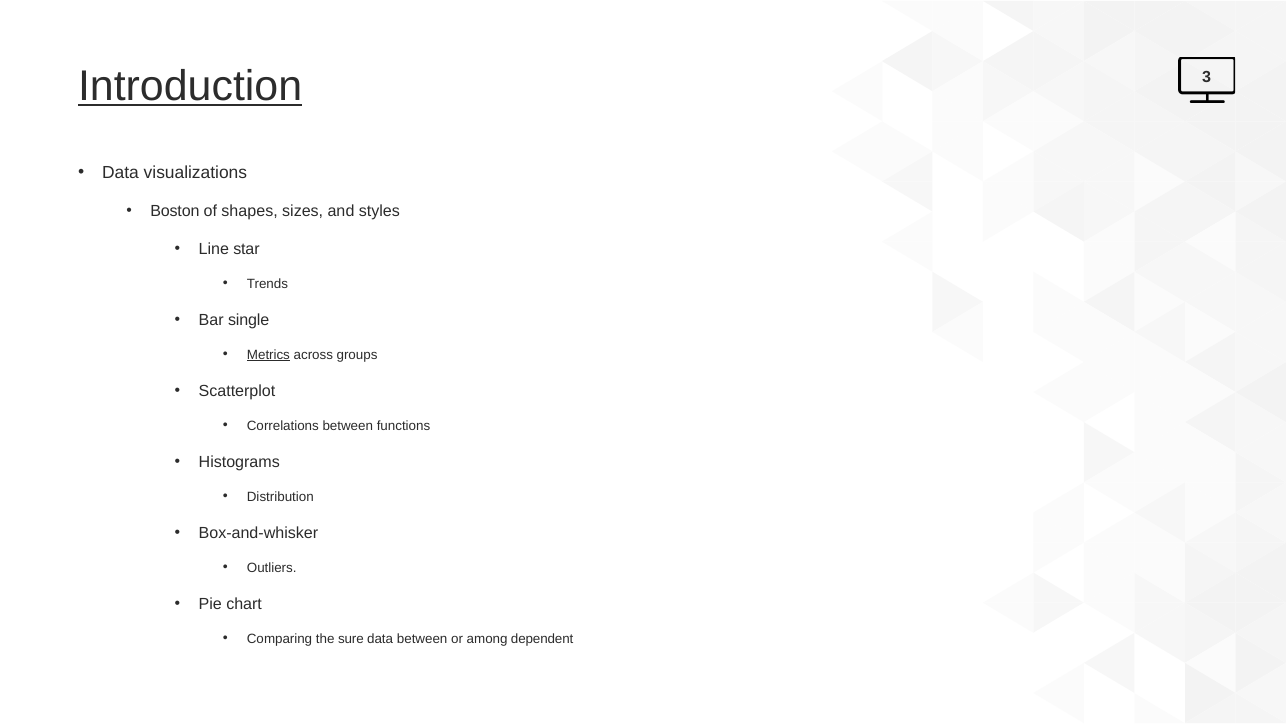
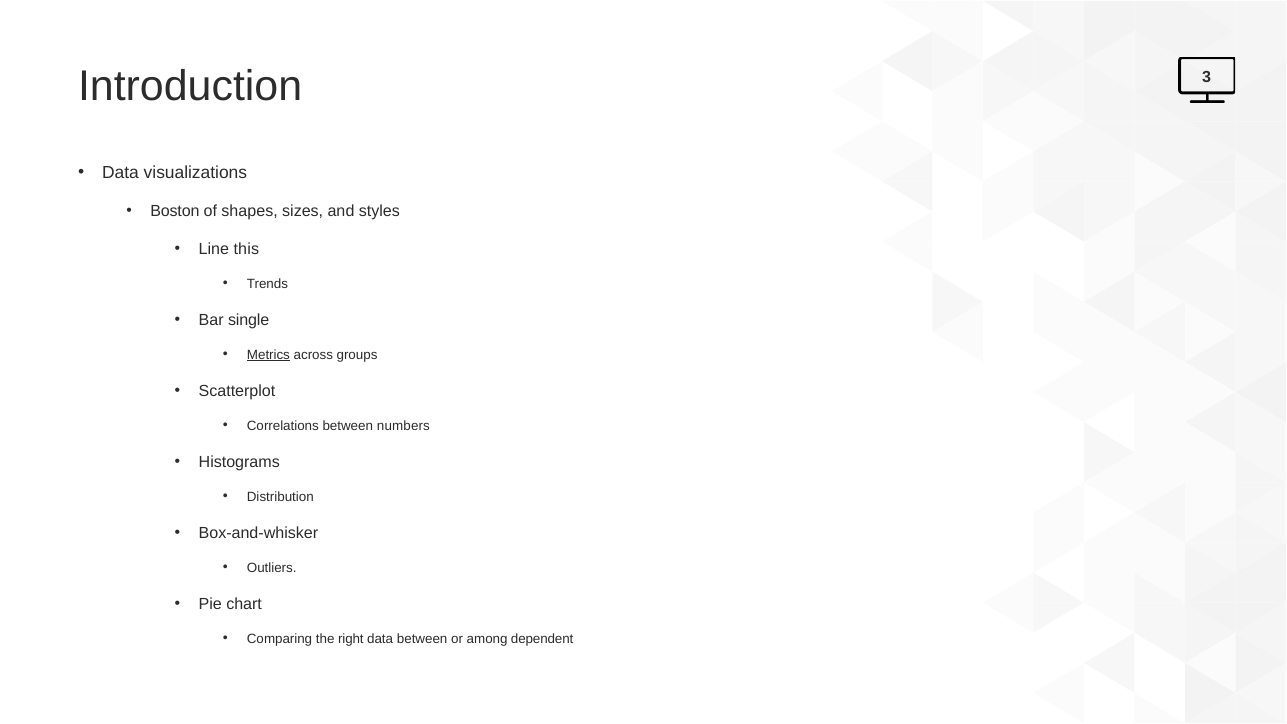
Introduction underline: present -> none (190, 87)
star: star -> this (246, 249)
functions: functions -> numbers (403, 426)
sure: sure -> right (351, 639)
